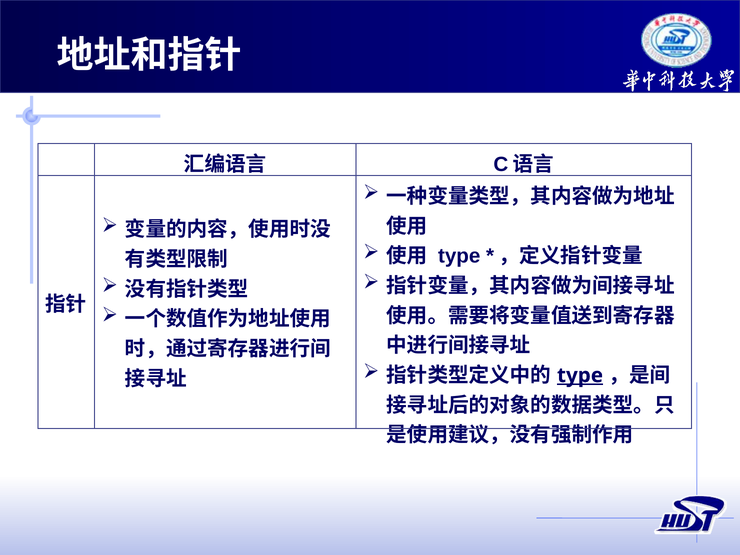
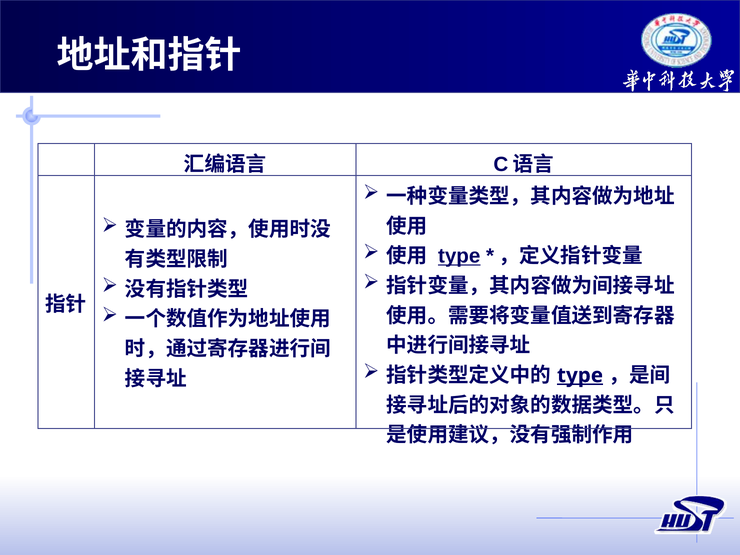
type underline: none -> present (459, 256)
